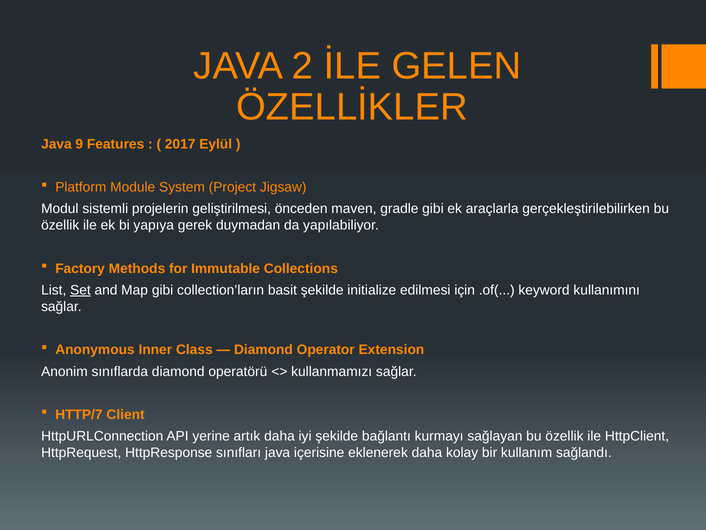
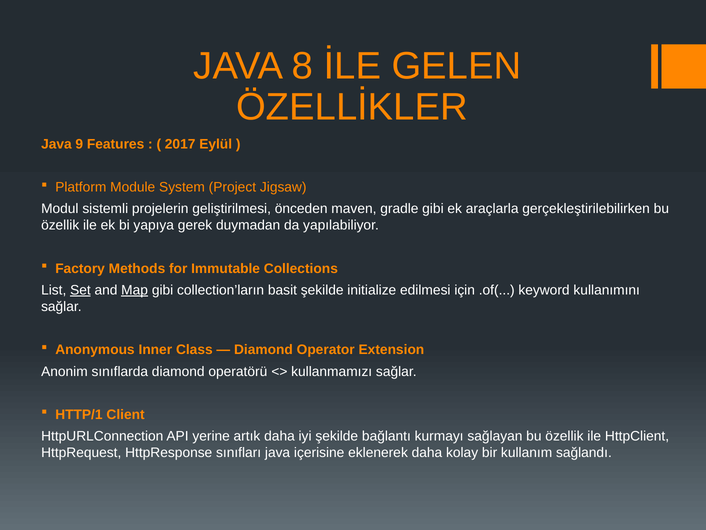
2: 2 -> 8 (302, 66)
Map underline: none -> present (135, 290)
HTTP/7: HTTP/7 -> HTTP/1 (79, 414)
